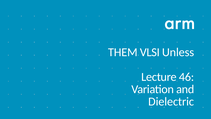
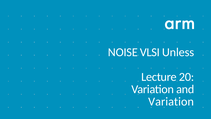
THEM: THEM -> NOISE (123, 52)
46: 46 -> 20 (187, 77)
Dielectric: Dielectric -> Variation (171, 101)
